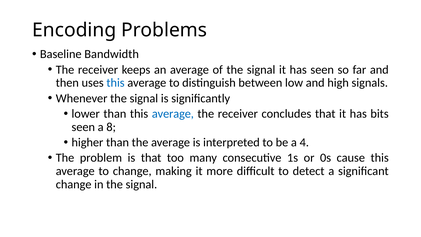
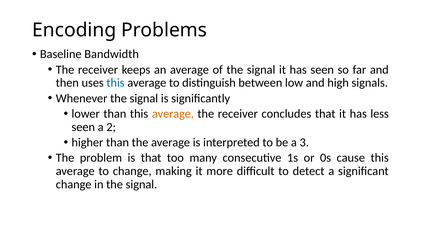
average colour: blue -> orange (173, 114)
bits: bits -> less (380, 114)
8: 8 -> 2 (111, 127)
4: 4 -> 3 (304, 142)
